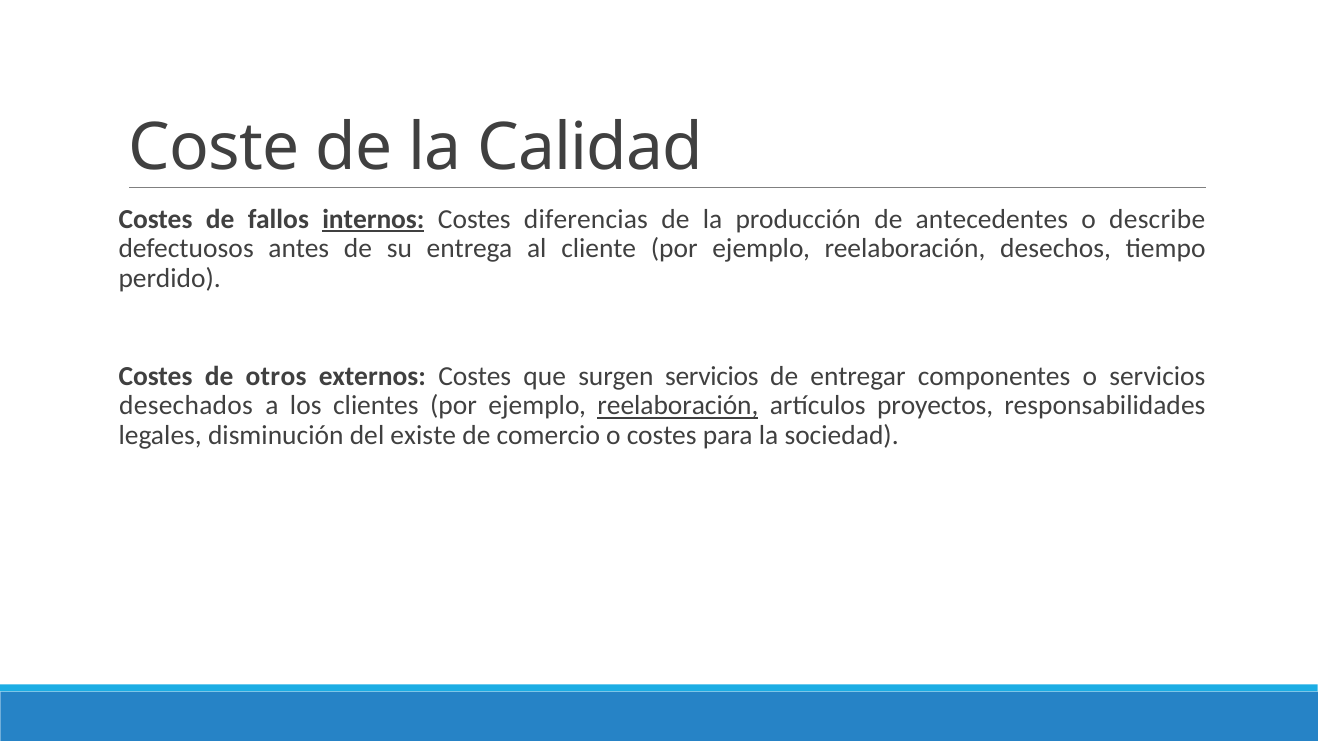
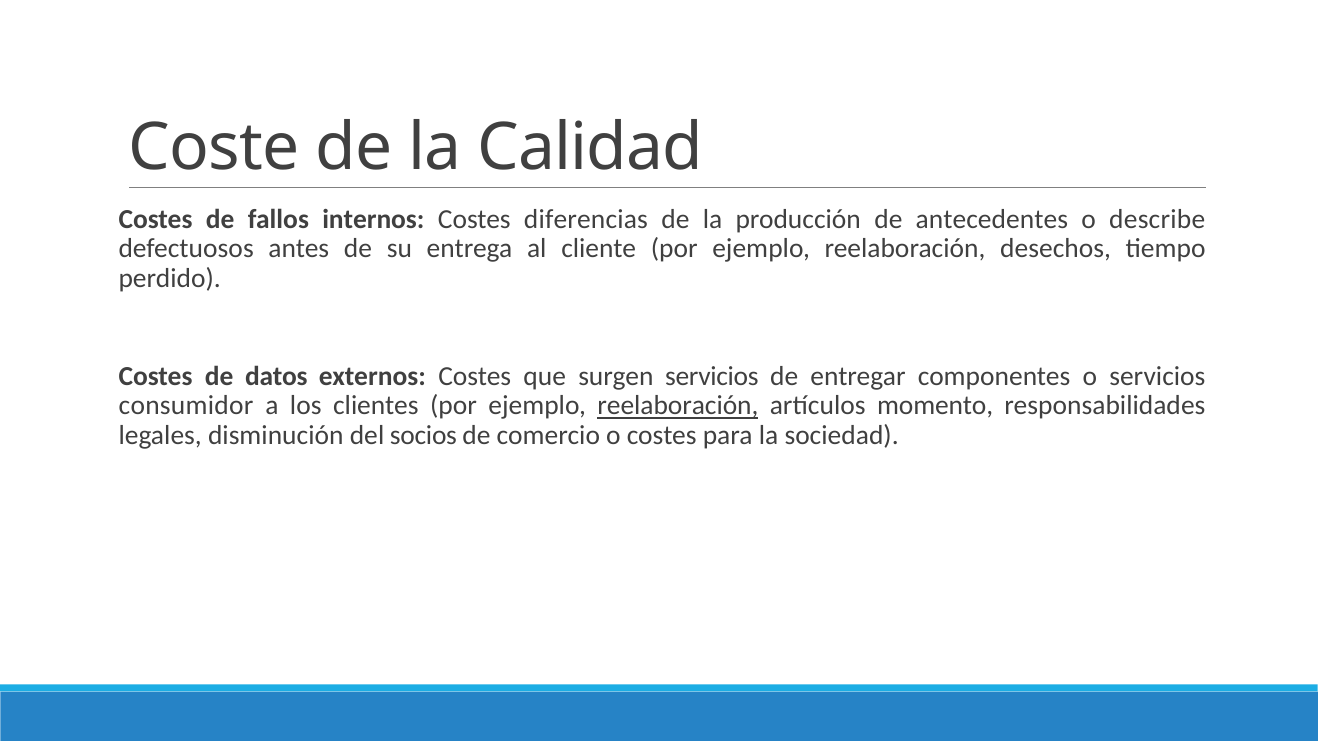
internos underline: present -> none (373, 219)
otros: otros -> datos (276, 376)
desechados: desechados -> consumidor (186, 406)
proyectos: proyectos -> momento (935, 406)
existe: existe -> socios (423, 436)
